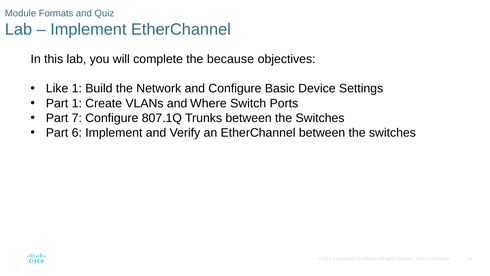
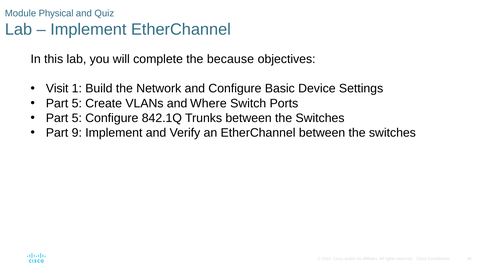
Formats: Formats -> Physical (56, 13)
Like: Like -> Visit (57, 88)
1: 1 -> 5 (77, 103)
7: 7 -> 5 (77, 118)
807.1Q: 807.1Q -> 842.1Q (162, 118)
6: 6 -> 9 (77, 133)
